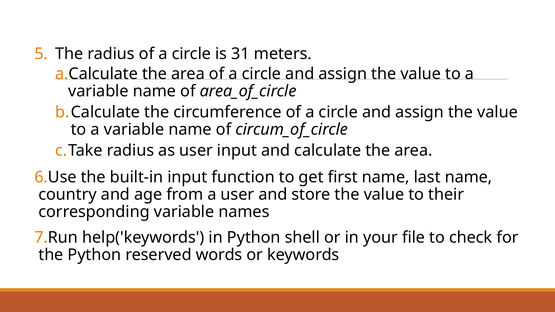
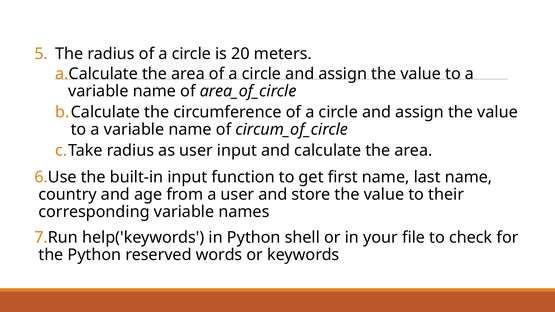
31: 31 -> 20 (241, 54)
